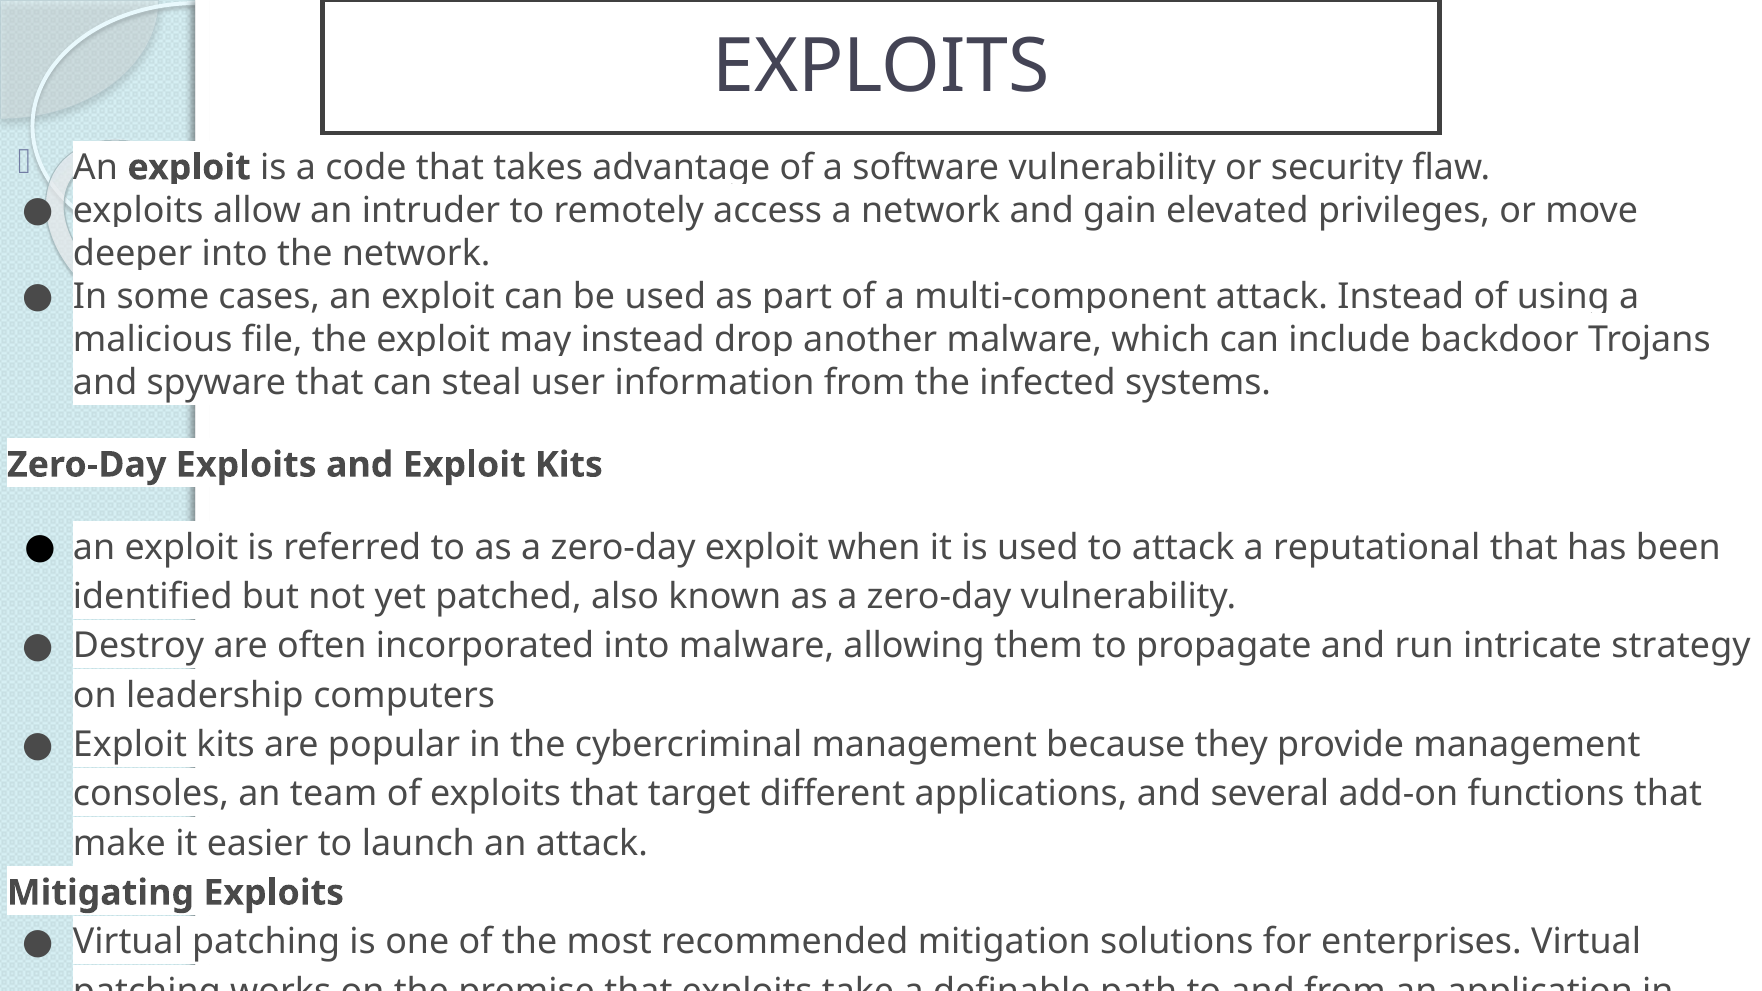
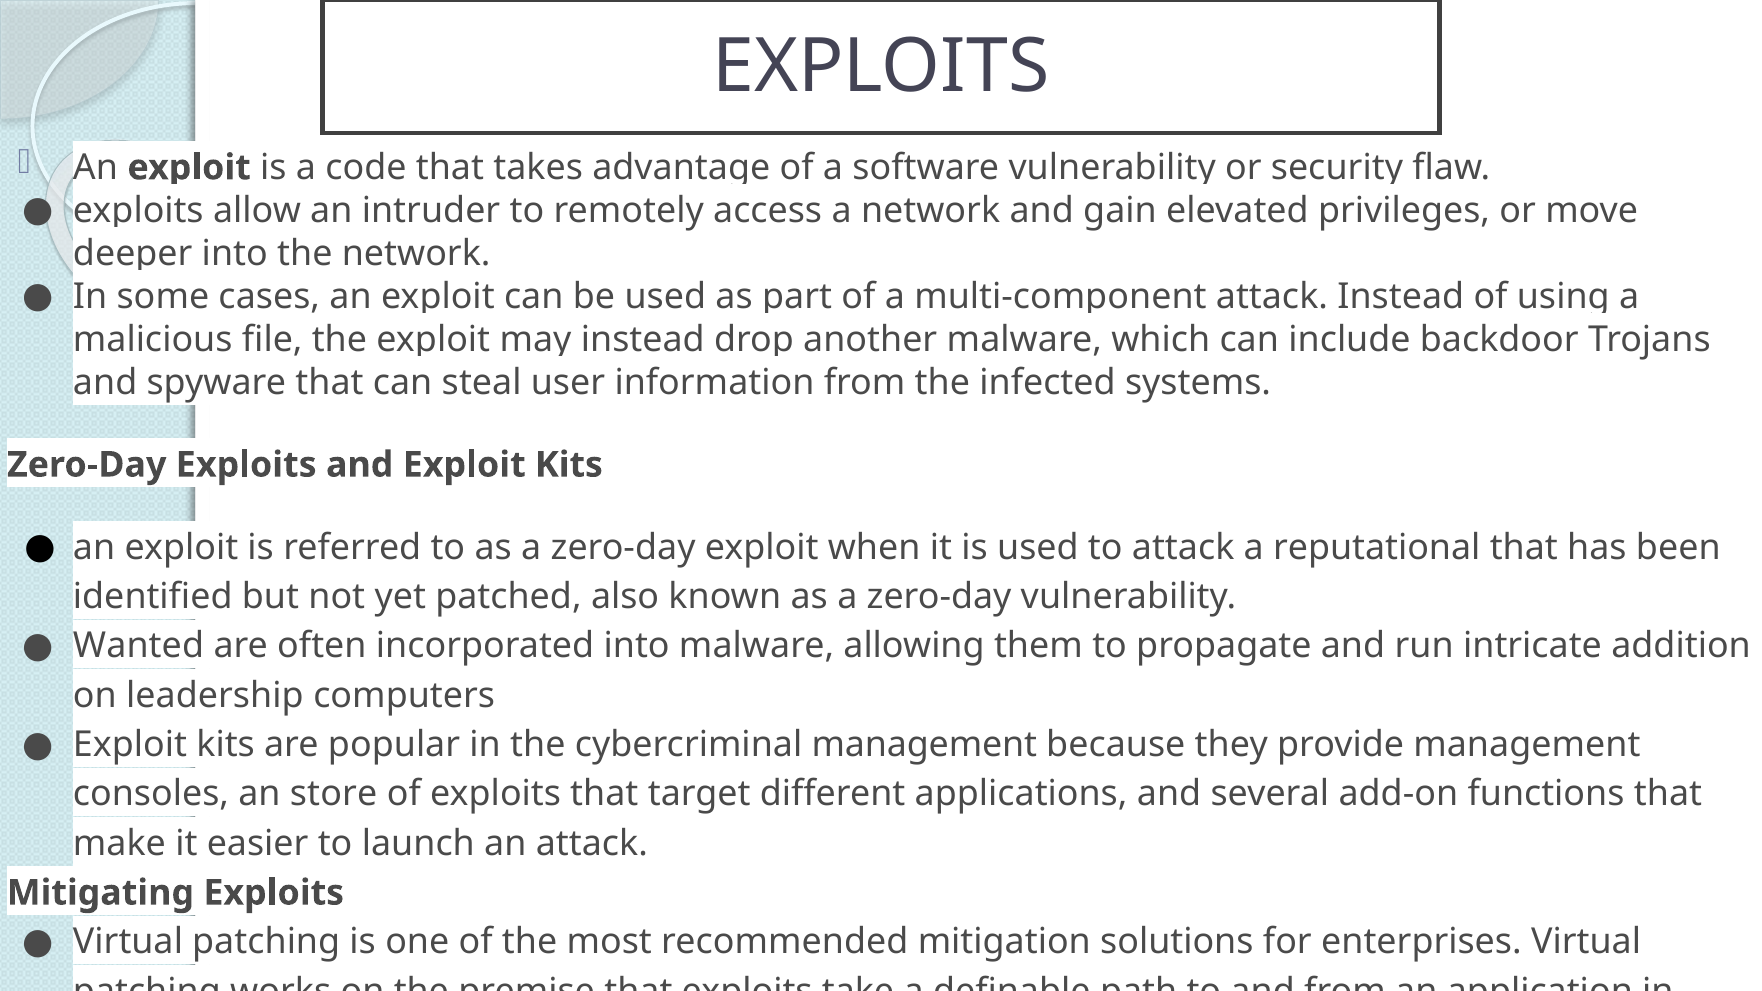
Destroy: Destroy -> Wanted (139, 646)
strategy: strategy -> addition (1681, 646)
team: team -> store (334, 794)
